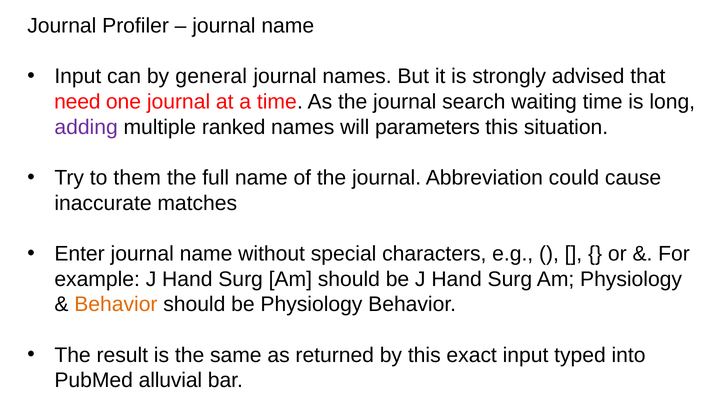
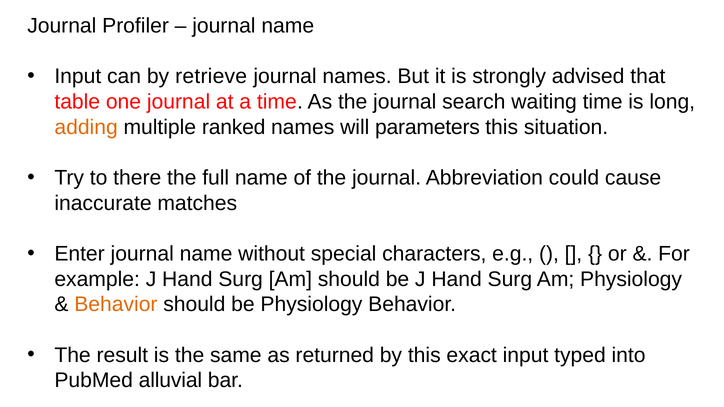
general: general -> retrieve (211, 76)
need: need -> table (77, 102)
adding colour: purple -> orange (86, 127)
them: them -> there (137, 178)
